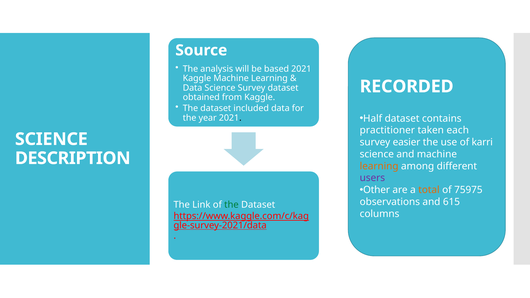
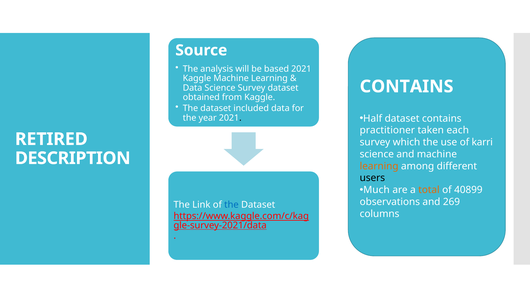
RECORDED: RECORDED -> CONTAINS (407, 87)
SCIENCE: SCIENCE -> RETIRED (51, 139)
easier: easier -> which (406, 142)
users colour: purple -> black (372, 178)
Other: Other -> Much (376, 190)
75975: 75975 -> 40899 (468, 190)
615: 615 -> 269 (451, 202)
the colour: green -> blue (231, 205)
